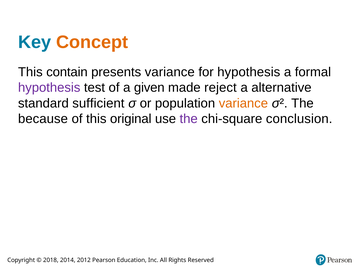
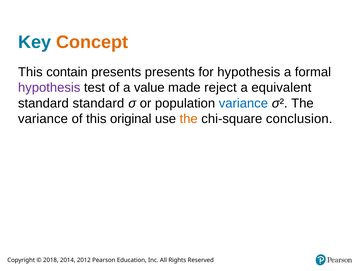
presents variance: variance -> presents (170, 72)
given: given -> value (149, 88)
alternative: alternative -> equivalent (281, 88)
standard sufficient: sufficient -> standard (98, 103)
variance colour: orange -> blue (243, 103)
because: because -> variance (43, 119)
the colour: purple -> orange (189, 119)
